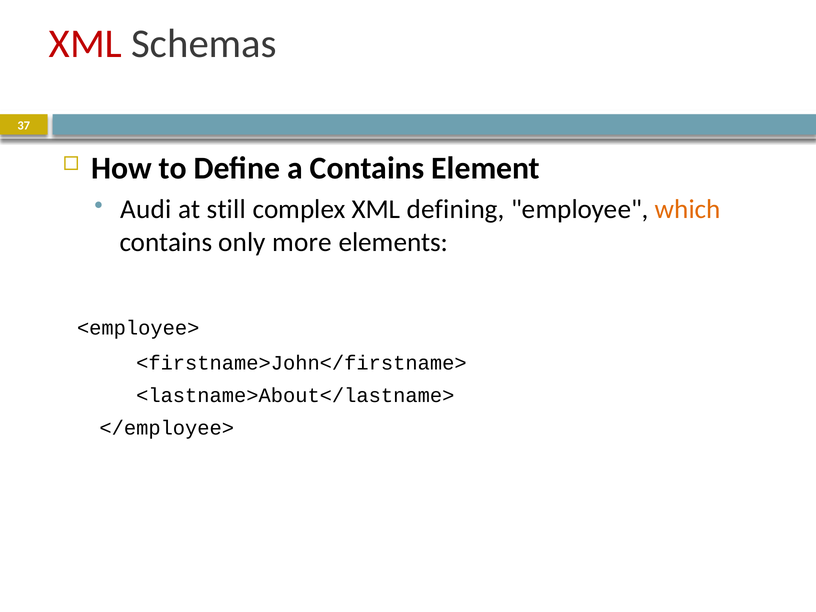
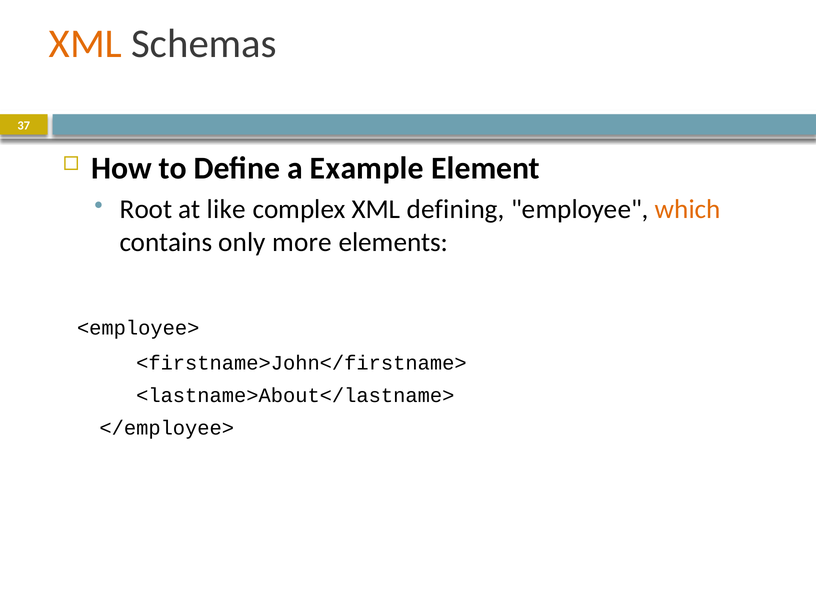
XML colour: red -> orange (85, 44)
a Contains: Contains -> Example (367, 168)
Audi: Audi -> Root (146, 209)
still: still -> like (226, 209)
